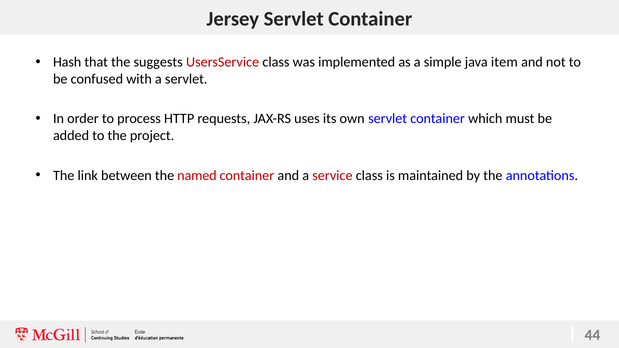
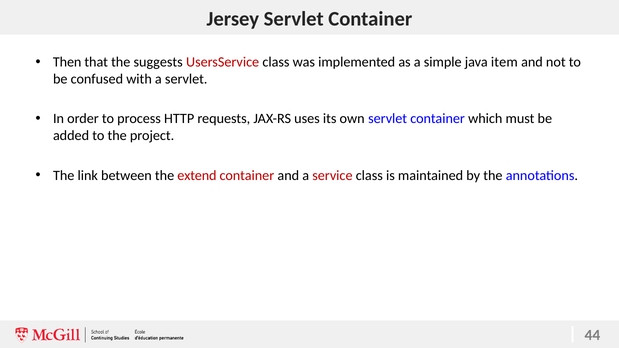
Hash: Hash -> Then (67, 62)
named: named -> extend (197, 176)
